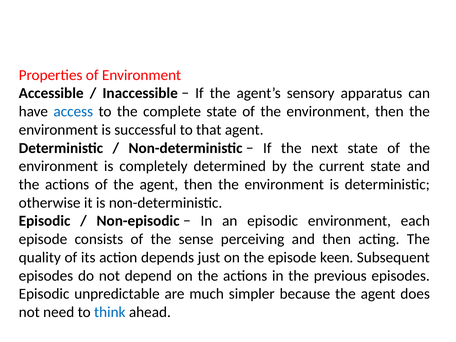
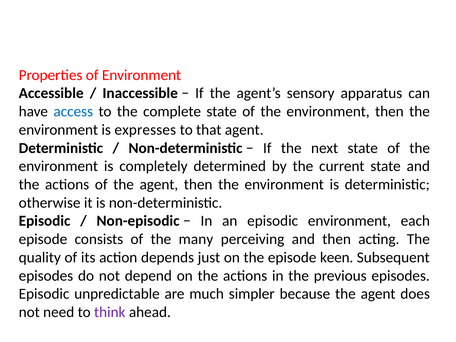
successful: successful -> expresses (145, 130)
sense: sense -> many (196, 239)
think colour: blue -> purple (110, 312)
